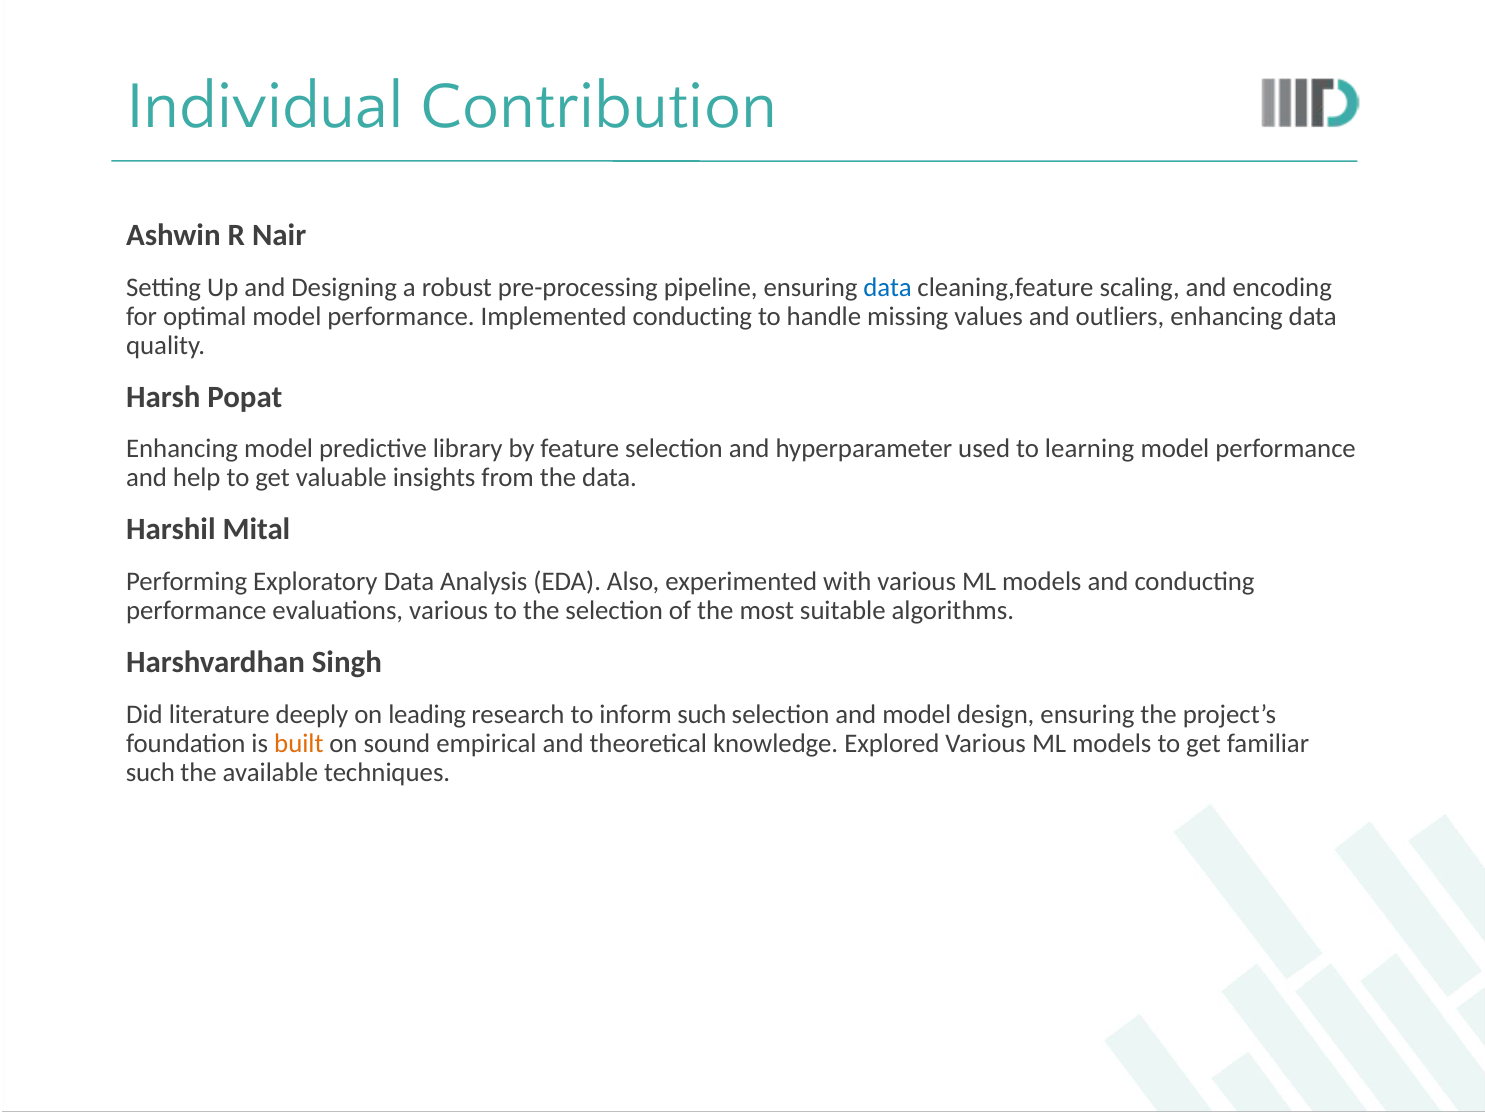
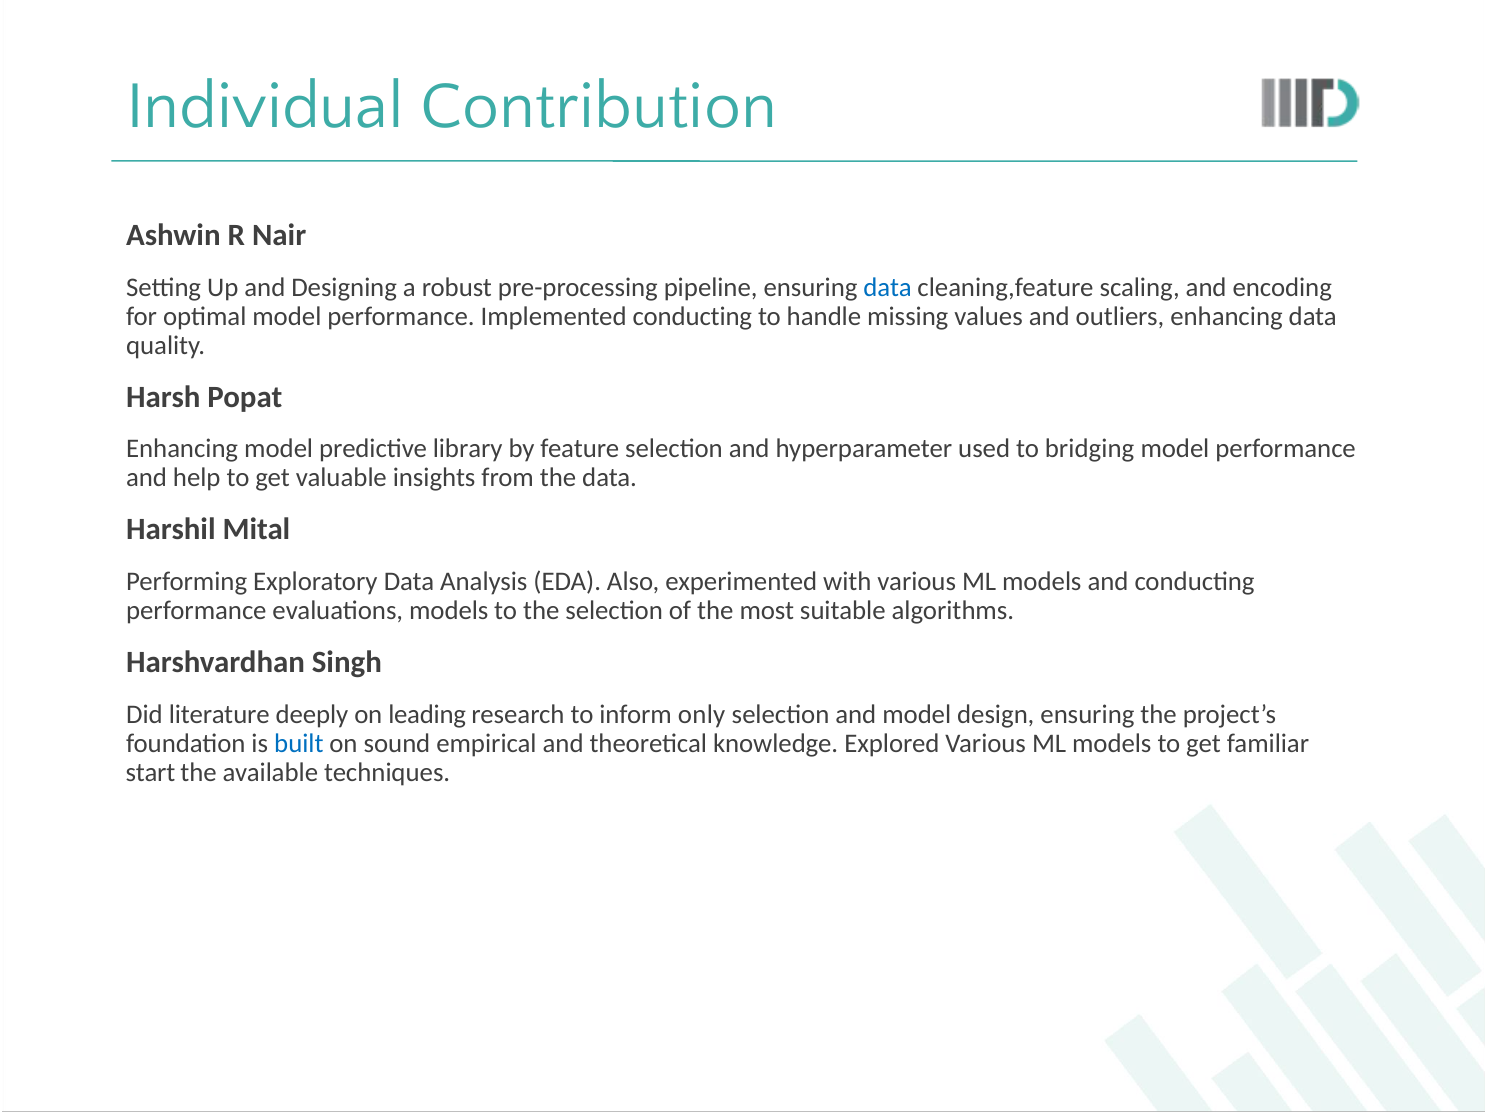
learning: learning -> bridging (1090, 449)
evaluations various: various -> models (449, 611)
inform such: such -> only (702, 714)
built colour: orange -> blue (299, 743)
such: such -> start (150, 772)
